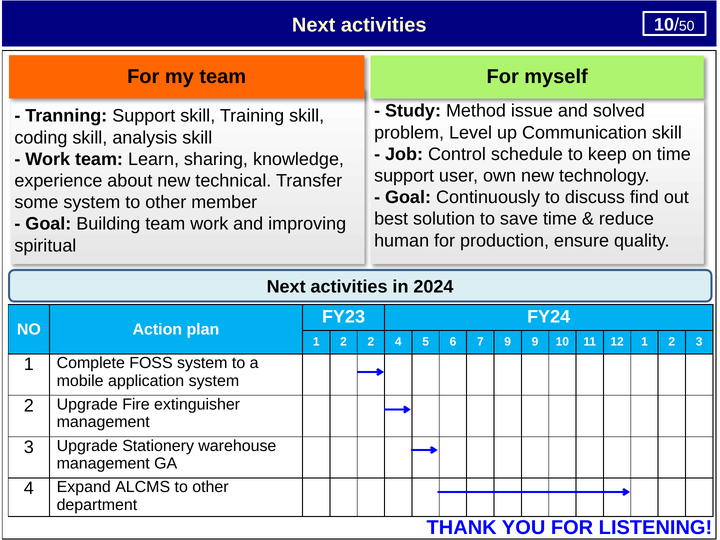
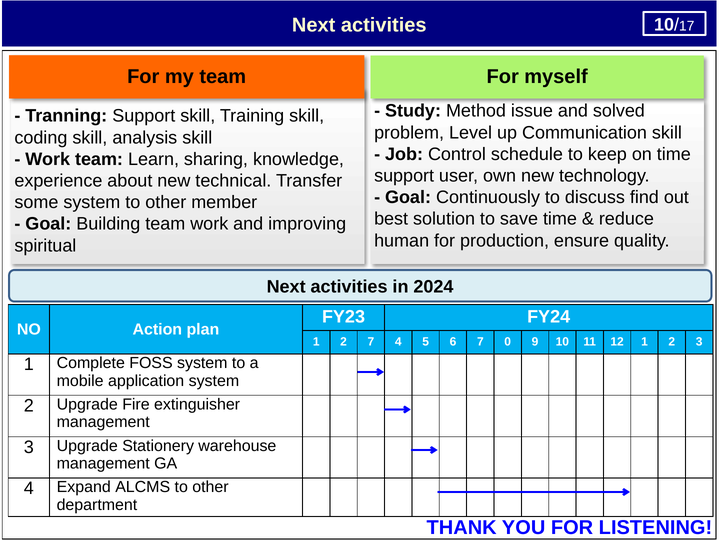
50: 50 -> 17 (687, 26)
2 2: 2 -> 7 (371, 342)
7 9: 9 -> 0 (508, 342)
